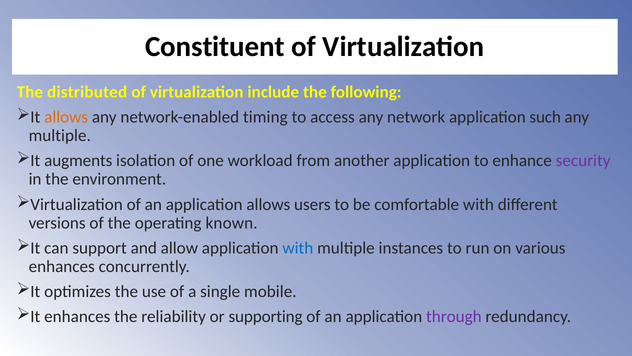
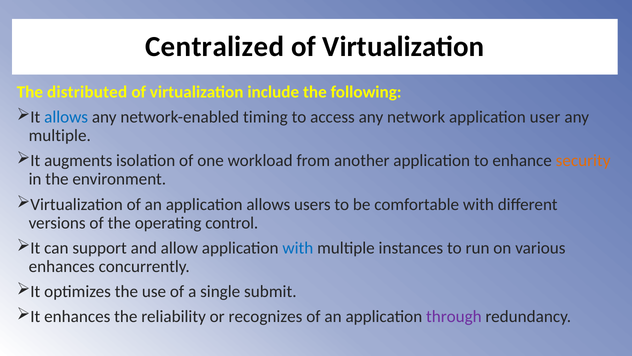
Constituent: Constituent -> Centralized (215, 47)
allows colour: orange -> blue (66, 117)
such: such -> user (545, 117)
security colour: purple -> orange (583, 161)
known: known -> control (232, 223)
mobile: mobile -> submit (270, 291)
supporting: supporting -> recognizes (265, 316)
